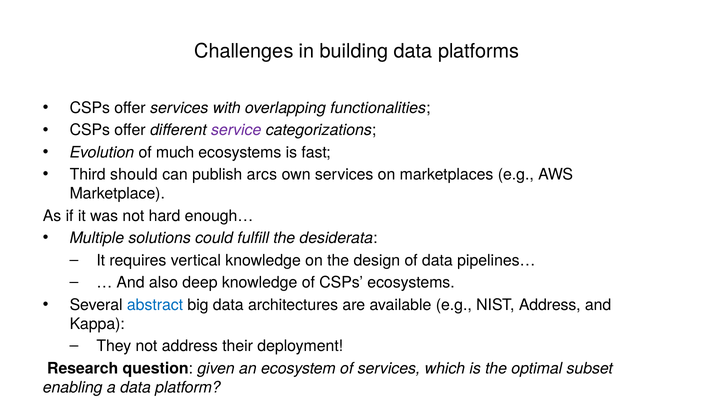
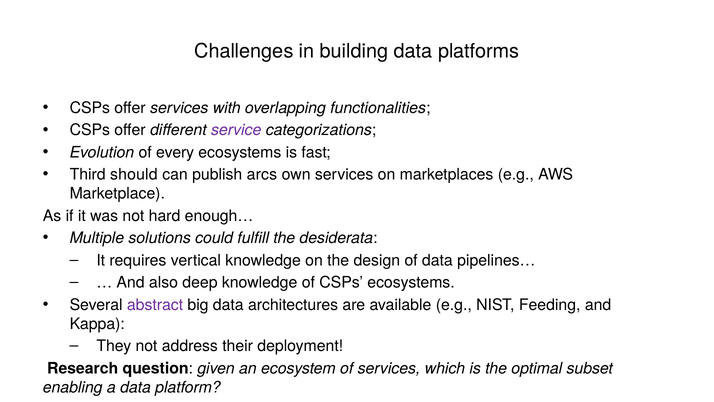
much: much -> every (175, 152)
abstract colour: blue -> purple (155, 305)
NIST Address: Address -> Feeding (550, 305)
